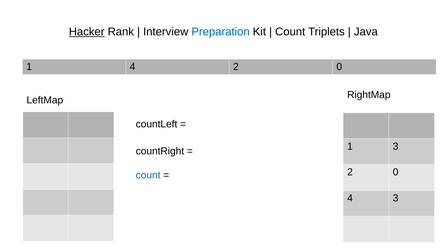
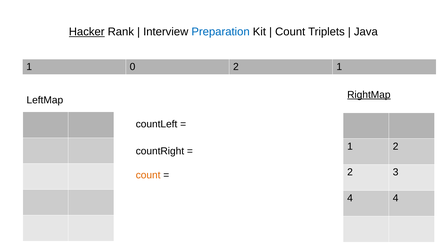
1 4: 4 -> 0 (133, 67)
0: 0 -> 1 (339, 67)
RightMap underline: none -> present (369, 94)
1 3: 3 -> 2 (396, 146)
0: 0 -> 3 (396, 172)
count colour: blue -> orange (148, 175)
4 3: 3 -> 4 (396, 198)
